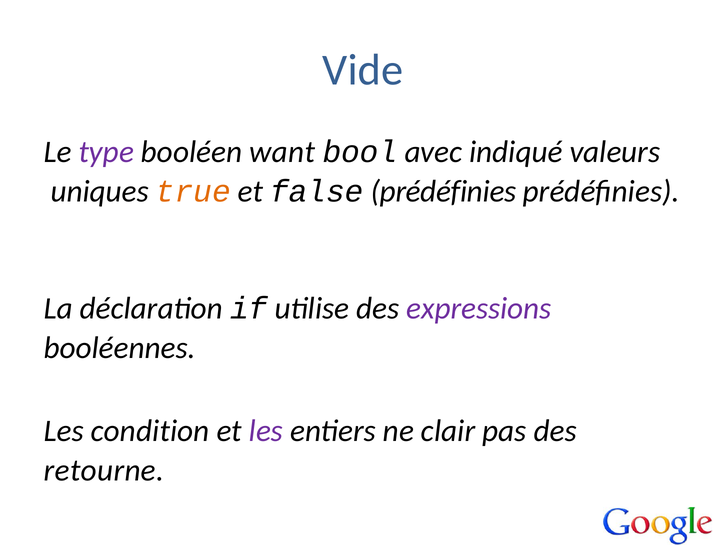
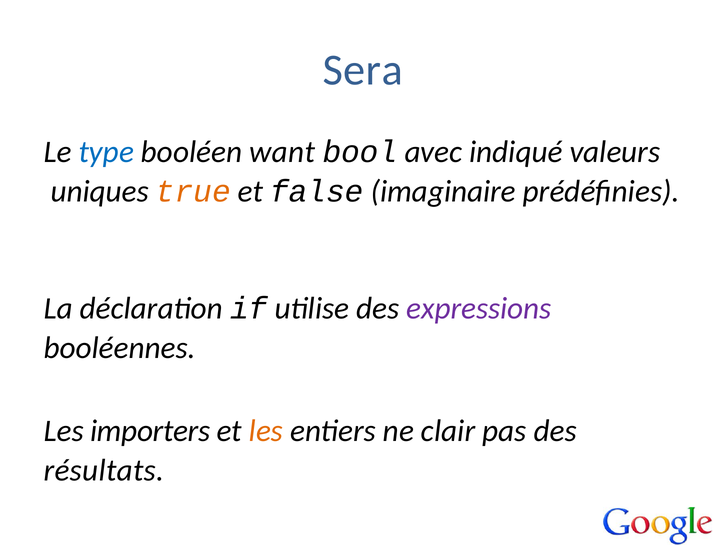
Vide: Vide -> Sera (363, 70)
type colour: purple -> blue (106, 152)
false prédéfinies: prédéfinies -> imaginaire (443, 191)
condition: condition -> importers (150, 430)
les colour: purple -> orange (266, 430)
retourne: retourne -> résultats (104, 470)
